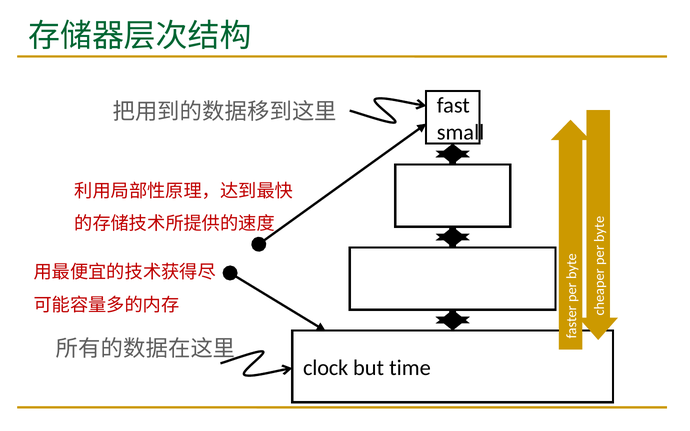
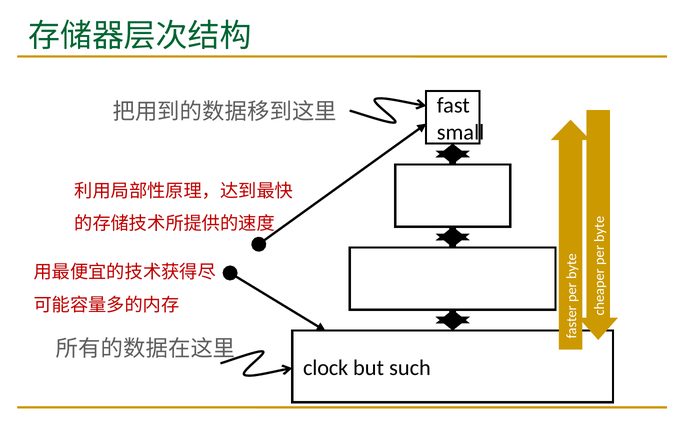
time: time -> such (410, 368)
